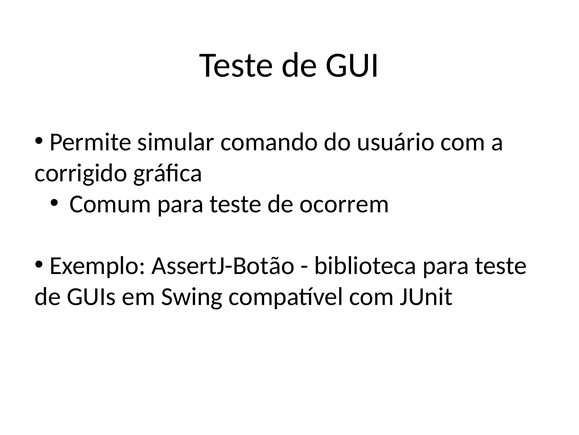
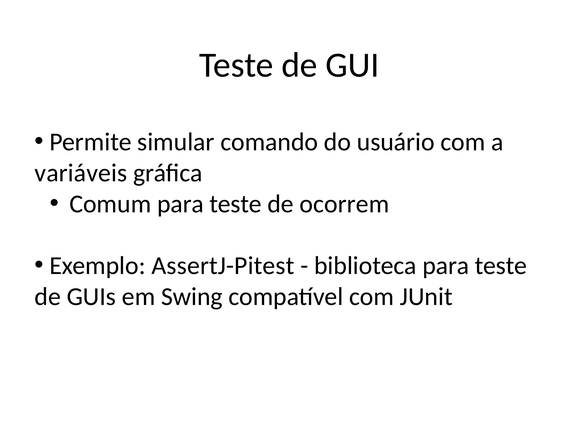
corrigido: corrigido -> variáveis (81, 173)
AssertJ-Botão: AssertJ-Botão -> AssertJ-Pitest (223, 265)
